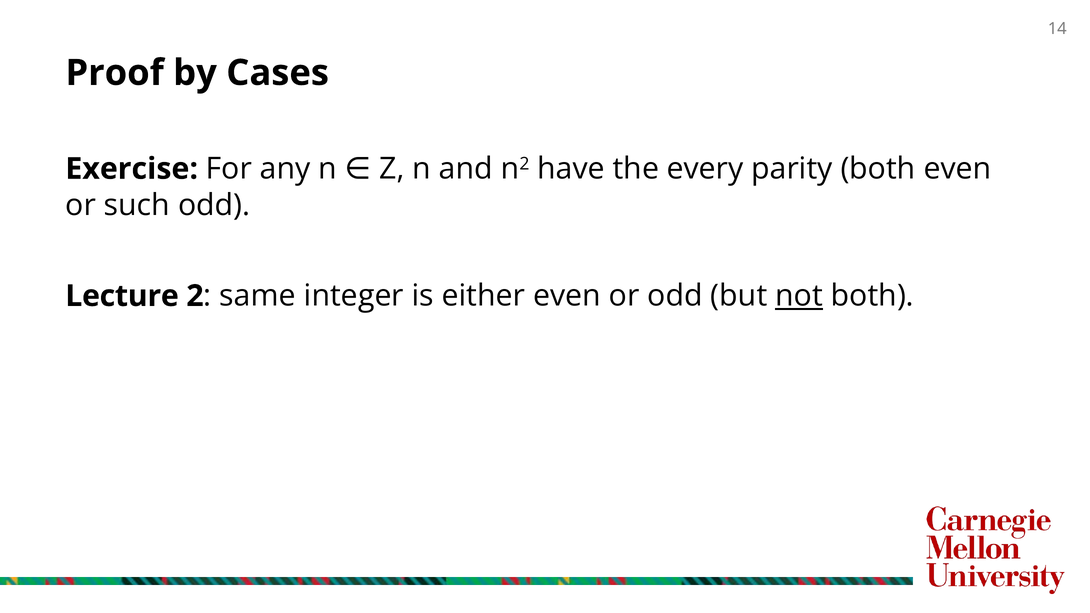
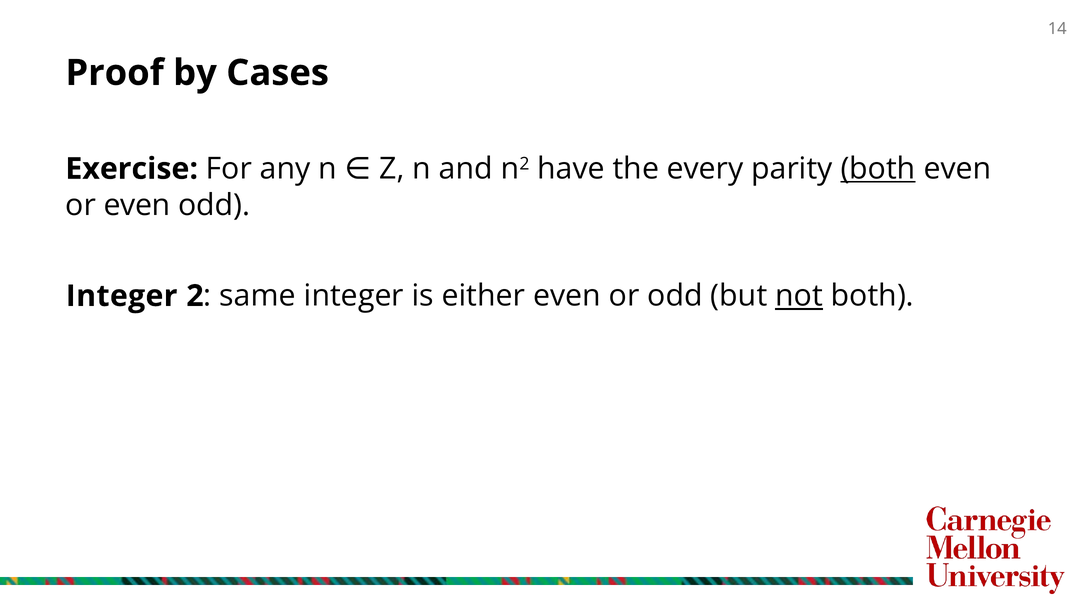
both underline: none -> present (878, 169)
or such: such -> even (137, 205)
Lecture: Lecture -> Integer (122, 296)
